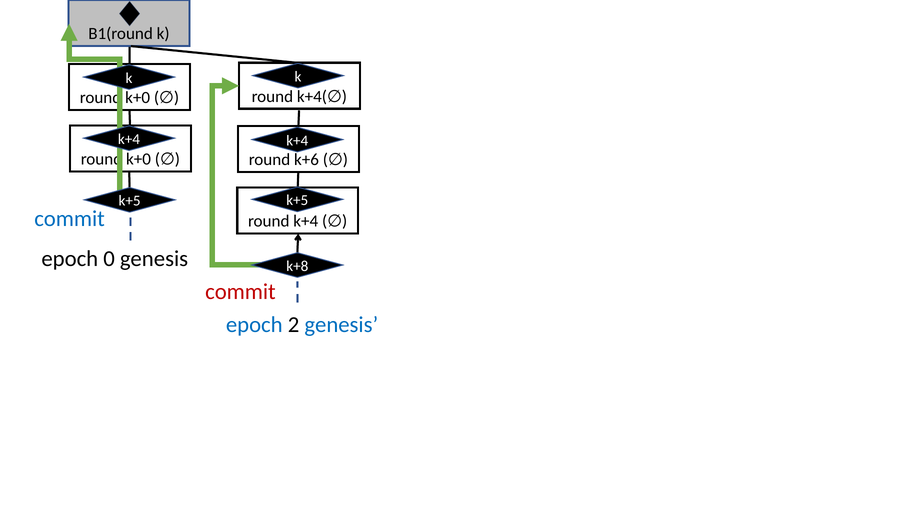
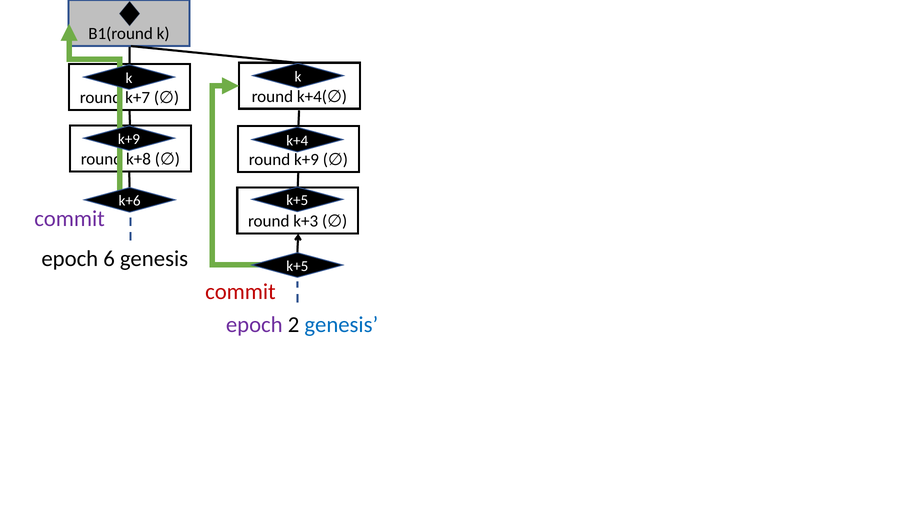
k+0: k+0 -> k+7 (138, 97)
k+4: k+4 -> k+9 (129, 139)
k+0: k+0 -> k+8 (139, 159)
k+6: k+6 -> k+9 (307, 159)
k+5: k+5 -> k+6 (130, 201)
commit colour: blue -> purple (70, 219)
k+4: k+4 -> k+3 (306, 221)
0: 0 -> 6 (109, 259)
k+8: k+8 -> k+5 (297, 266)
epoch colour: blue -> purple (254, 325)
